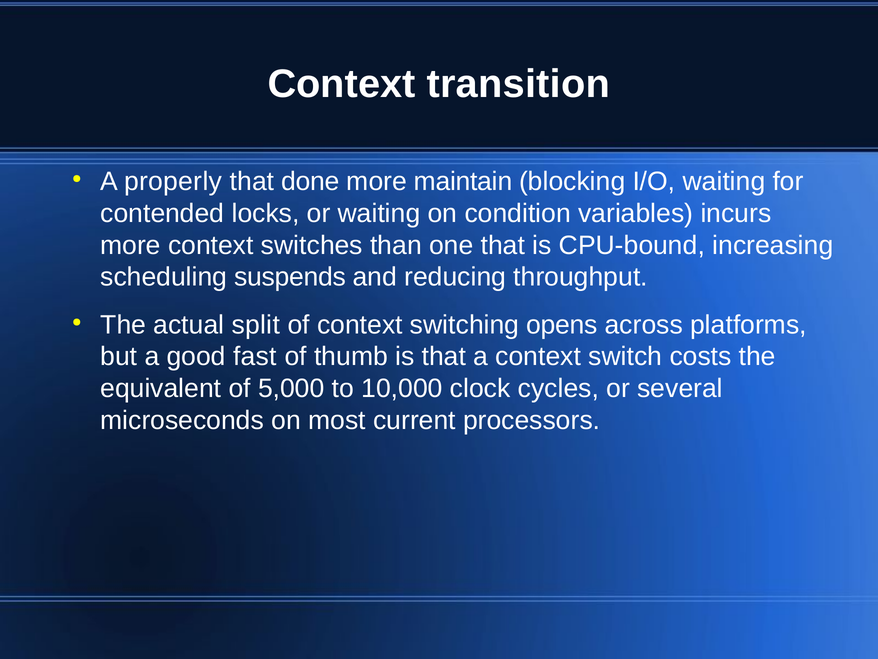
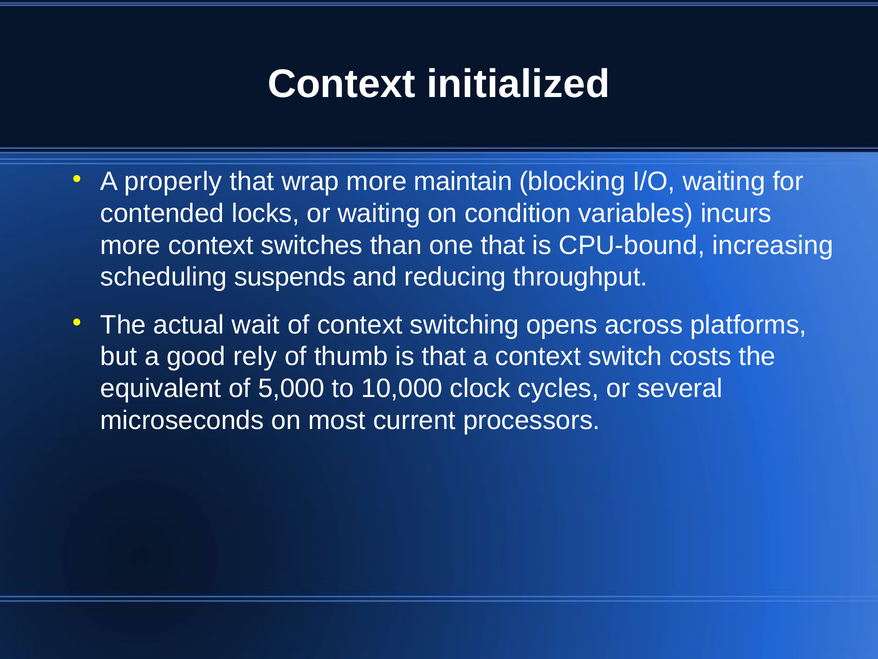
transition: transition -> initialized (518, 84)
done: done -> wrap (310, 181)
split: split -> wait (256, 324)
fast: fast -> rely (255, 356)
